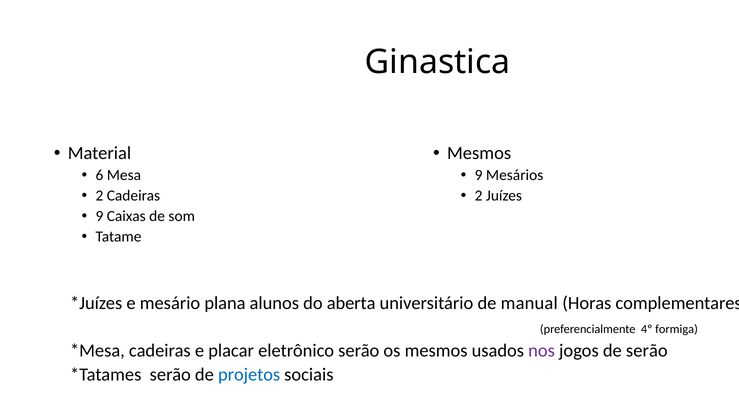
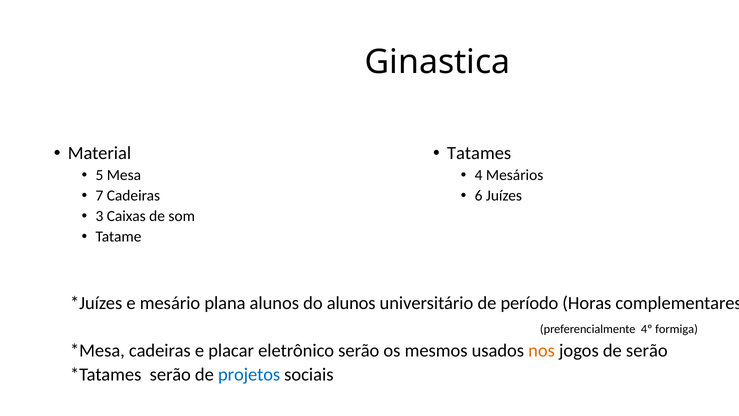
Mesmos: Mesmos -> Tatames (479, 153)
6: 6 -> 5 (99, 175)
9: 9 -> 4 (479, 175)
2: 2 -> 7 (99, 196)
2: 2 -> 6 (479, 196)
9: 9 -> 3 (99, 216)
do aberta: aberta -> alunos (351, 303)
manual: manual -> período (529, 303)
nos colour: purple -> orange (542, 351)
